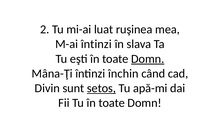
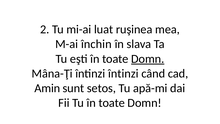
M-ai întinzi: întinzi -> închin (96, 44)
întinzi închin: închin -> întinzi (123, 73)
Divin: Divin -> Amin (47, 88)
setos underline: present -> none (101, 88)
